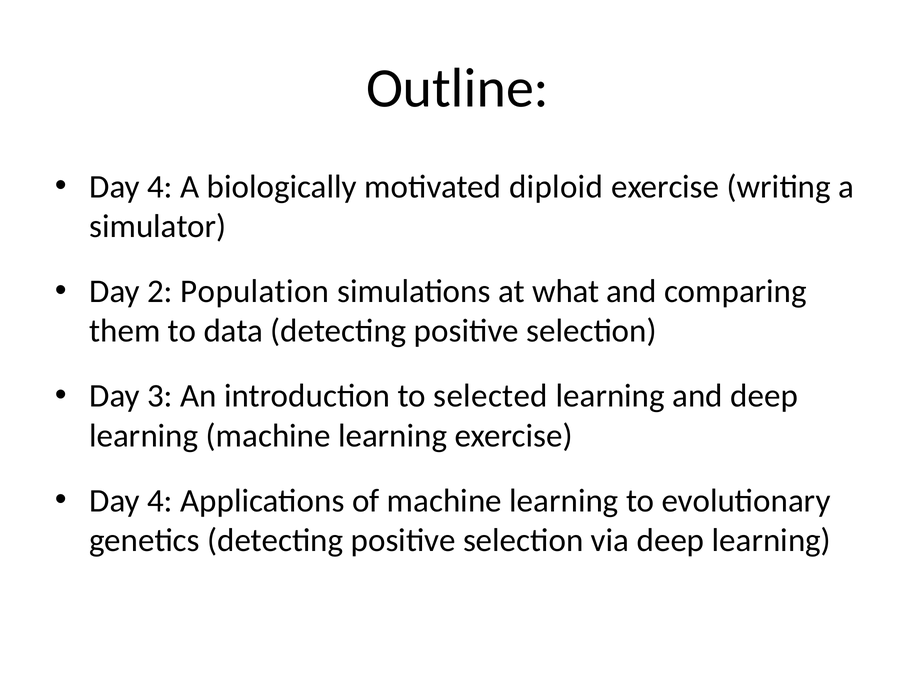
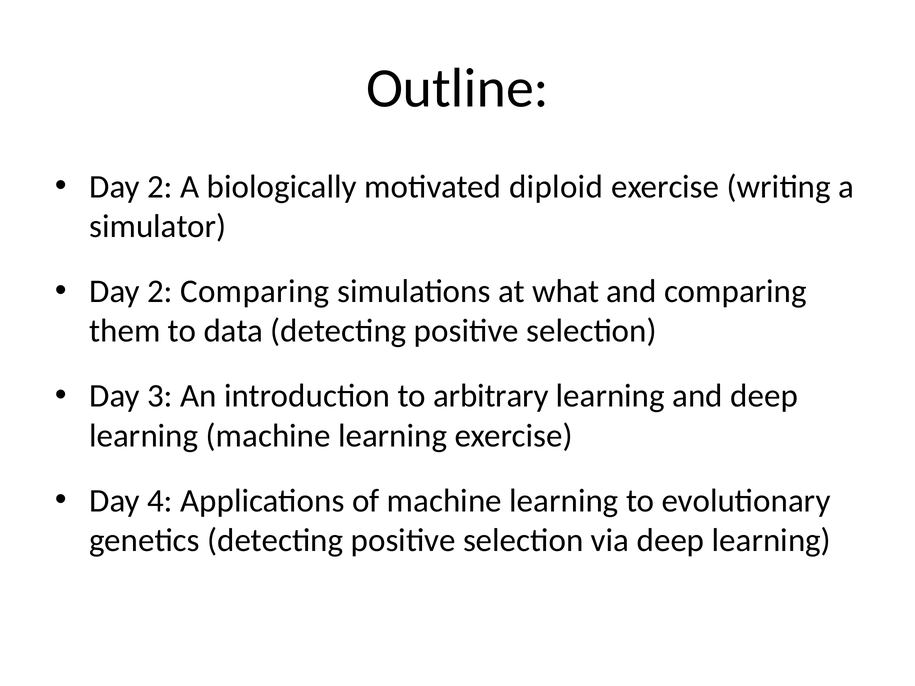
4: 4 -> 2 (160, 187)
2 Population: Population -> Comparing (255, 292)
selected: selected -> arbitrary (491, 396)
